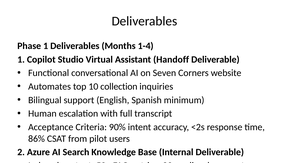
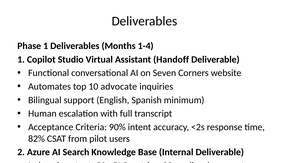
10 collection: collection -> advocate (119, 86)
86%: 86% -> 82% (36, 138)
